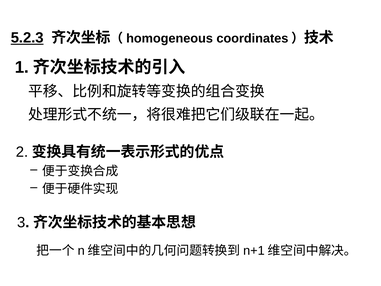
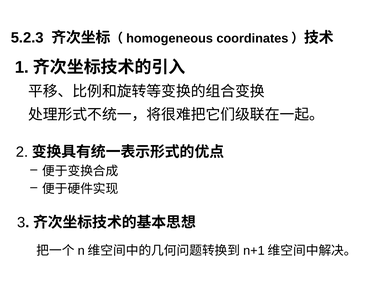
5.2.3 underline: present -> none (27, 38)
